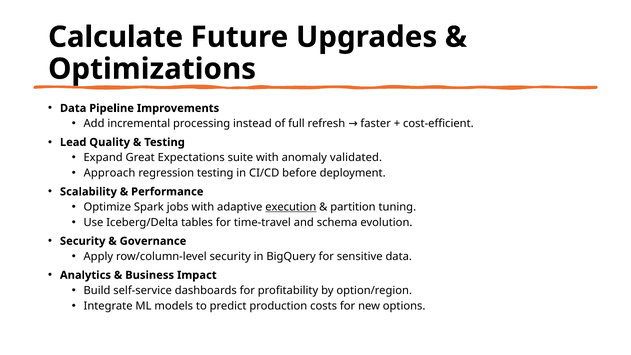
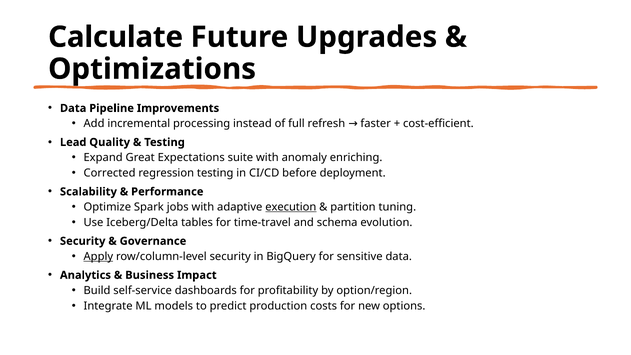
validated: validated -> enriching (356, 158)
Approach: Approach -> Corrected (110, 173)
Apply underline: none -> present (98, 256)
